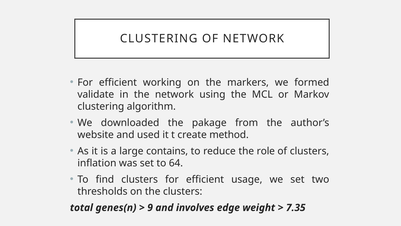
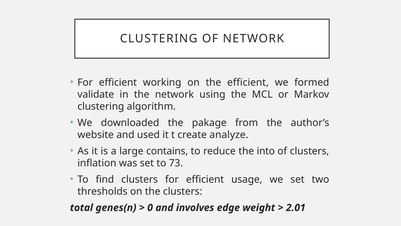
the markers: markers -> efficient (248, 82)
method: method -> analyze (229, 135)
role: role -> into (266, 151)
64: 64 -> 73 (176, 163)
9: 9 -> 0 (150, 207)
7.35: 7.35 -> 2.01 (296, 207)
